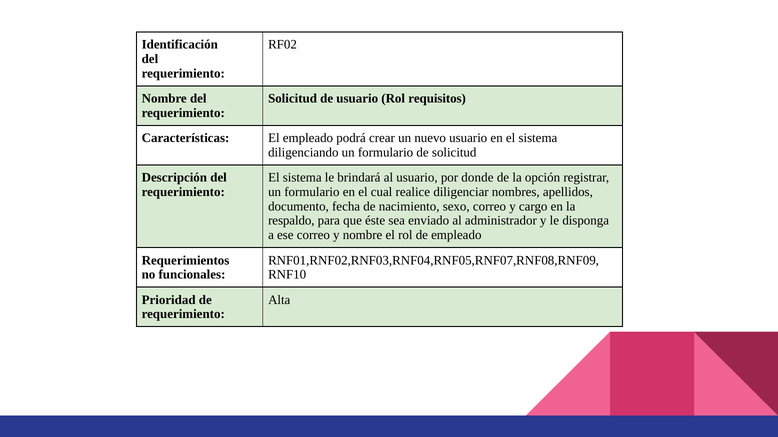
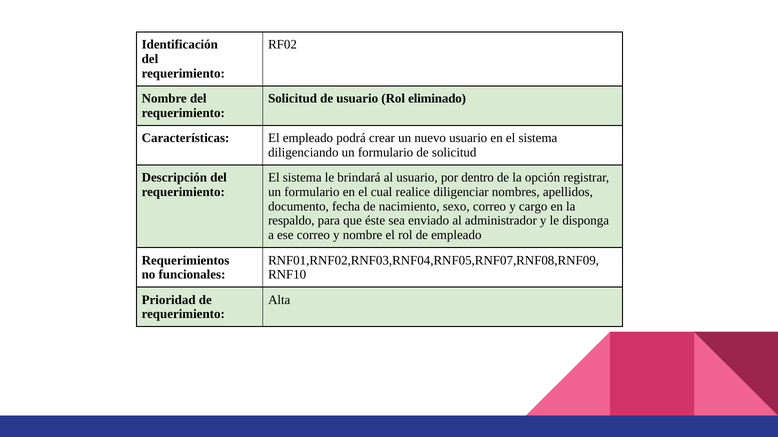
requisitos: requisitos -> eliminado (437, 99)
donde: donde -> dentro (478, 178)
